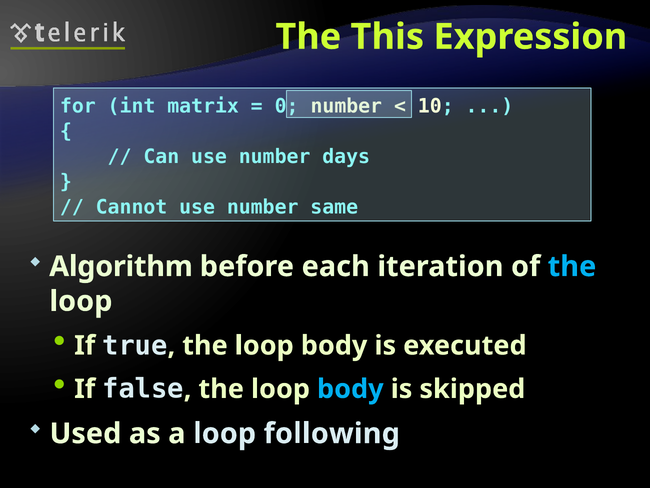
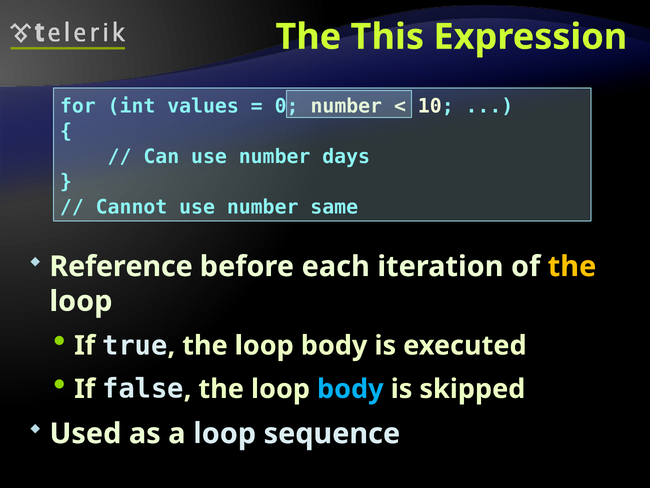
matrix: matrix -> values (203, 106)
Algorithm: Algorithm -> Reference (121, 266)
the colour: light blue -> yellow (572, 266)
following: following -> sequence (332, 433)
